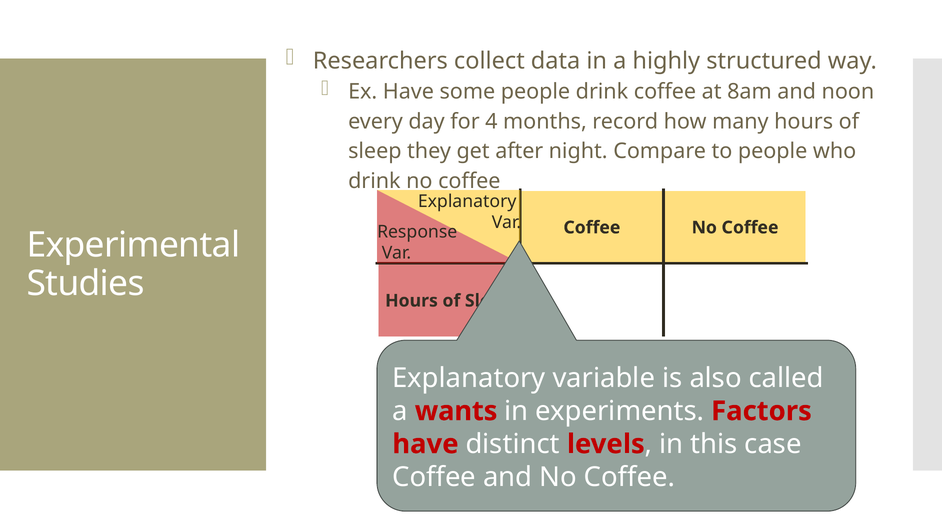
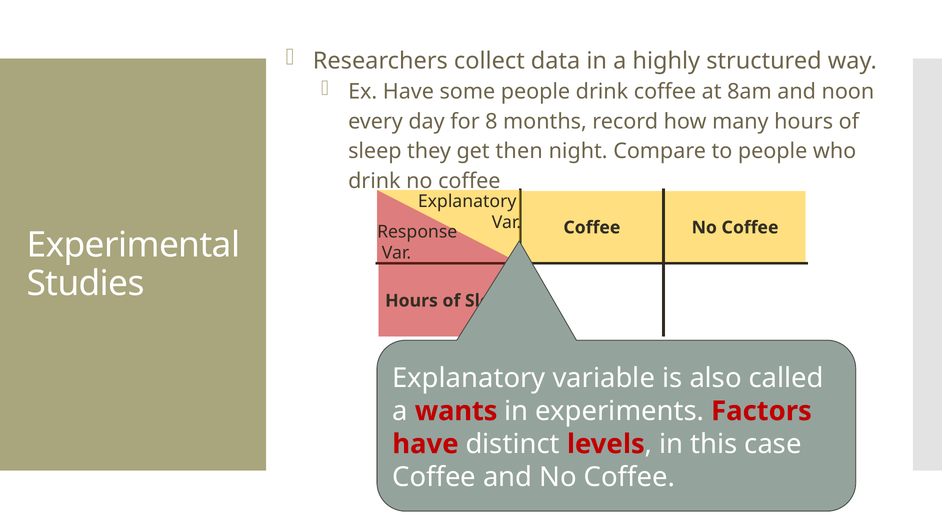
4: 4 -> 8 (491, 121)
after: after -> then (519, 151)
